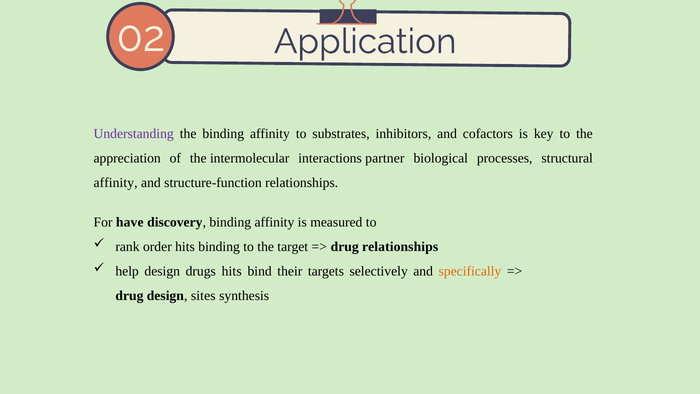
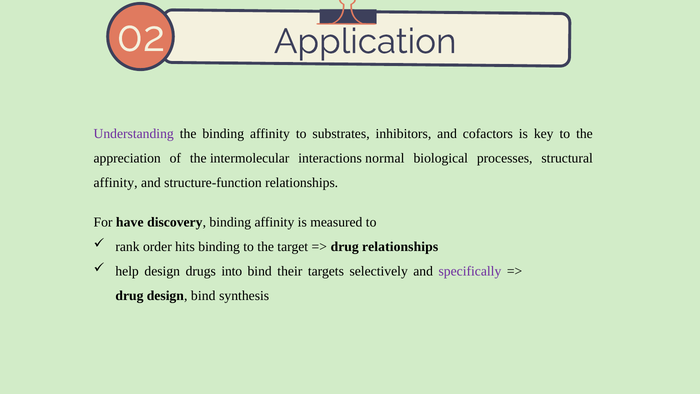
partner: partner -> normal (385, 158)
drugs hits: hits -> into (232, 271)
specifically colour: orange -> purple (470, 271)
design sites: sites -> bind (203, 296)
